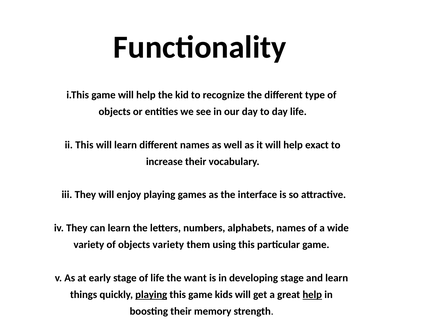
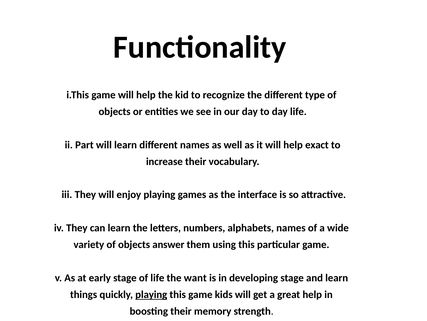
ii This: This -> Part (84, 145)
objects variety: variety -> answer (168, 244)
help underline: present -> none (312, 294)
